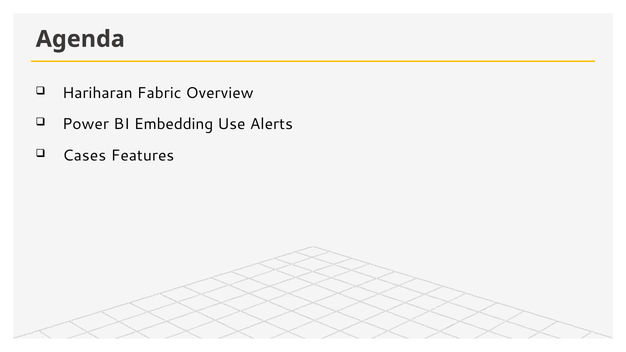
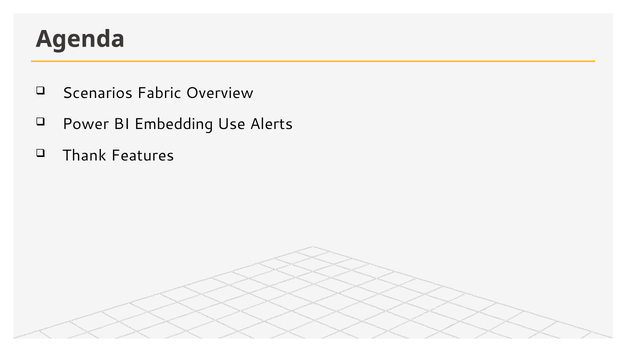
Hariharan: Hariharan -> Scenarios (97, 93)
Cases: Cases -> Thank (84, 156)
